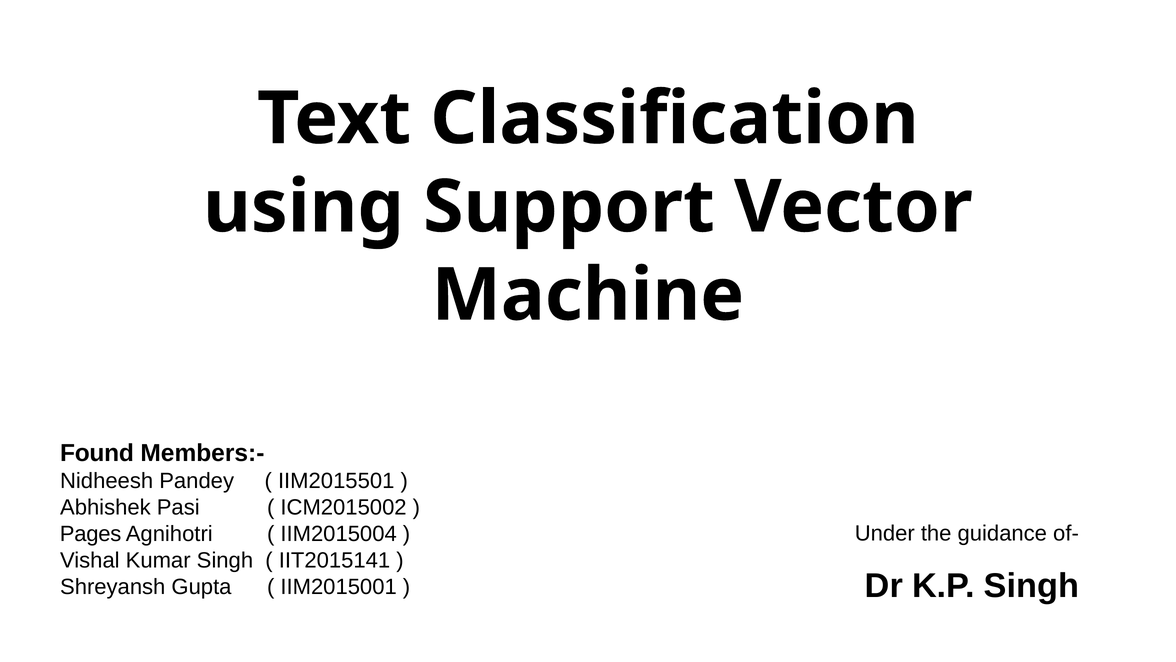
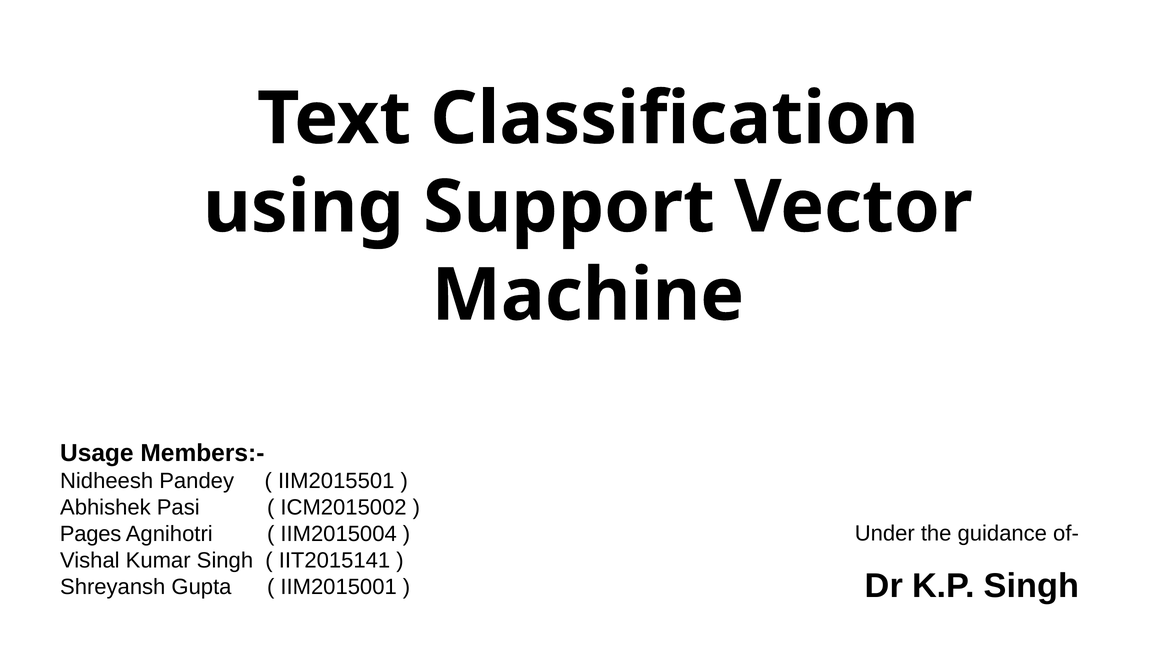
Found: Found -> Usage (97, 453)
